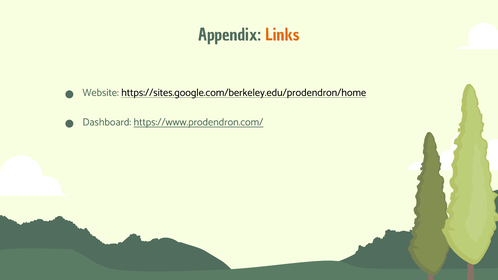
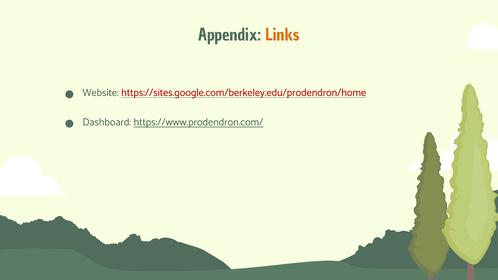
https://sites.google.com/berkeley.edu/prodendron/home colour: black -> red (244, 93)
